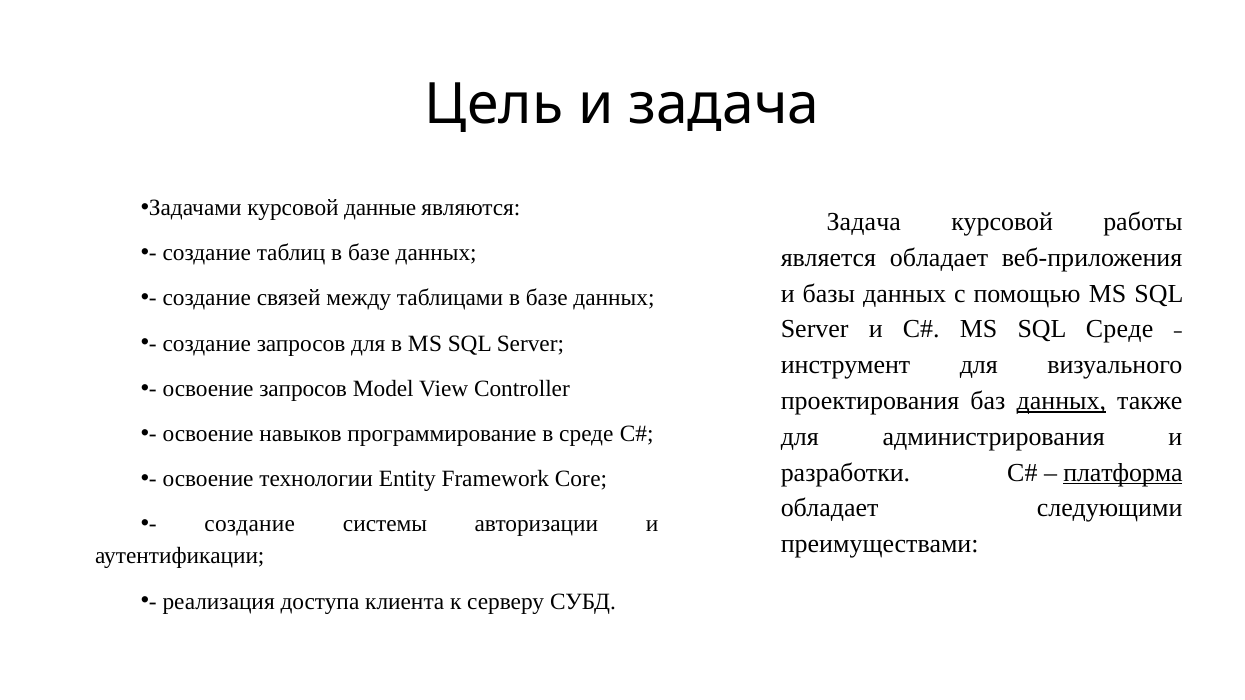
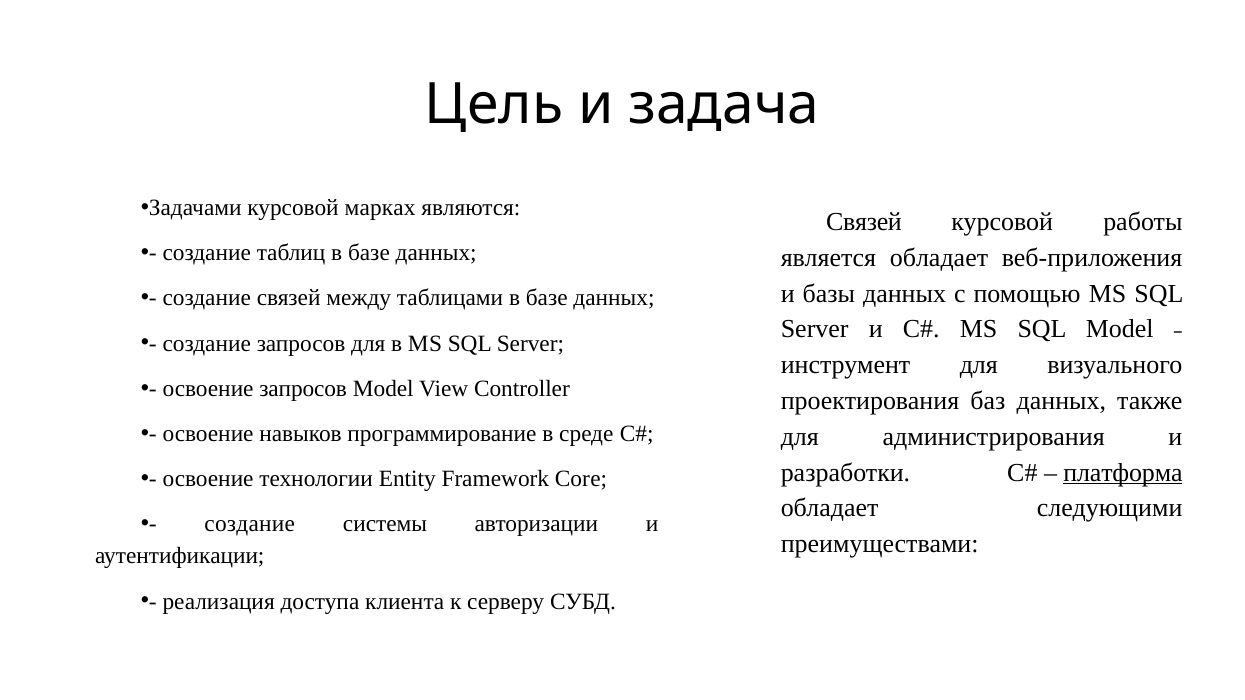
данные: данные -> марках (380, 208)
Задача: Задача -> Связей (864, 222)
SQL Среде: Среде -> Model (1120, 330)
данных underline: present -> none (1061, 401)
